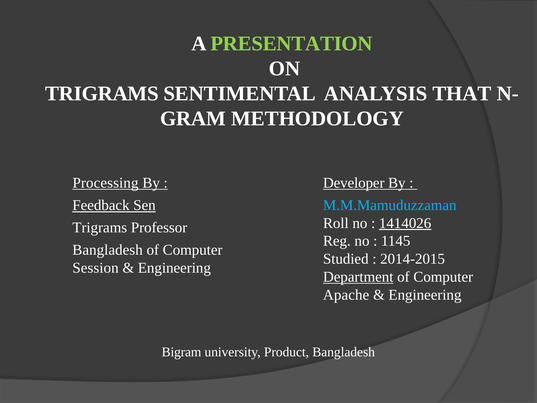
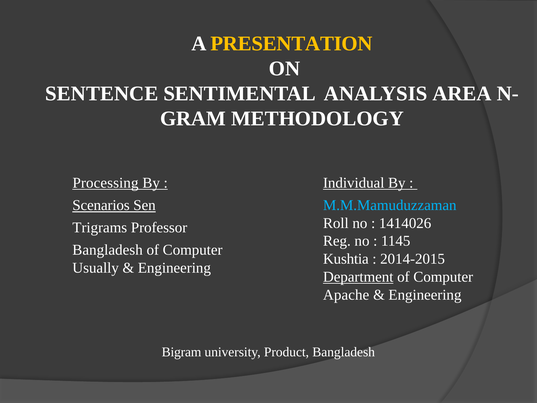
PRESENTATION colour: light green -> yellow (292, 43)
TRIGRAMS: TRIGRAMS -> SENTENCE (102, 94)
THAT: THAT -> AREA (462, 94)
Developer: Developer -> Individual (354, 183)
Feedback: Feedback -> Scenarios (101, 205)
1414026 underline: present -> none (405, 223)
Studied: Studied -> Kushtia (346, 259)
Session: Session -> Usually (96, 268)
